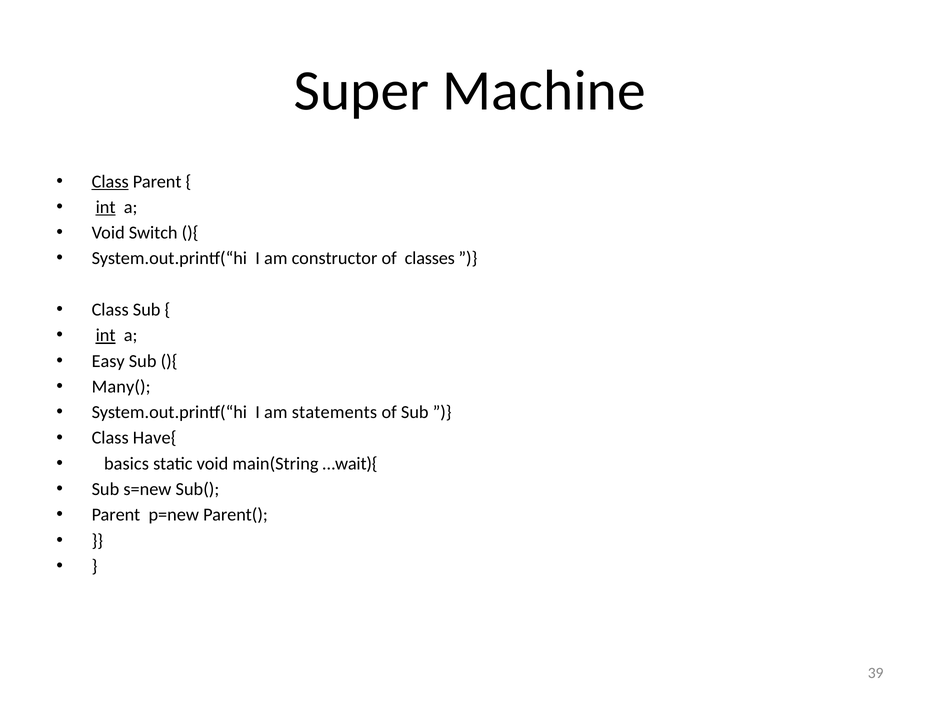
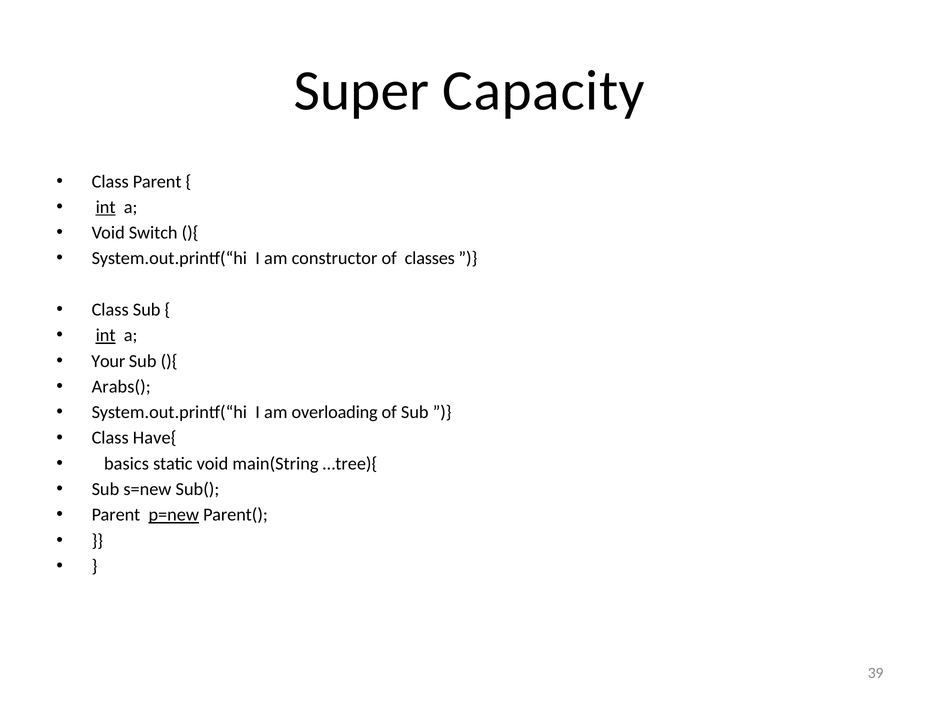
Machine: Machine -> Capacity (544, 91)
Class underline: present -> none (110, 181)
Easy: Easy -> Your (108, 361)
Many(: Many( -> Arabs( (121, 387)
statements: statements -> overloading (335, 412)
…wait){: …wait){ -> …tree){ (350, 464)
p=new underline: none -> present (174, 515)
